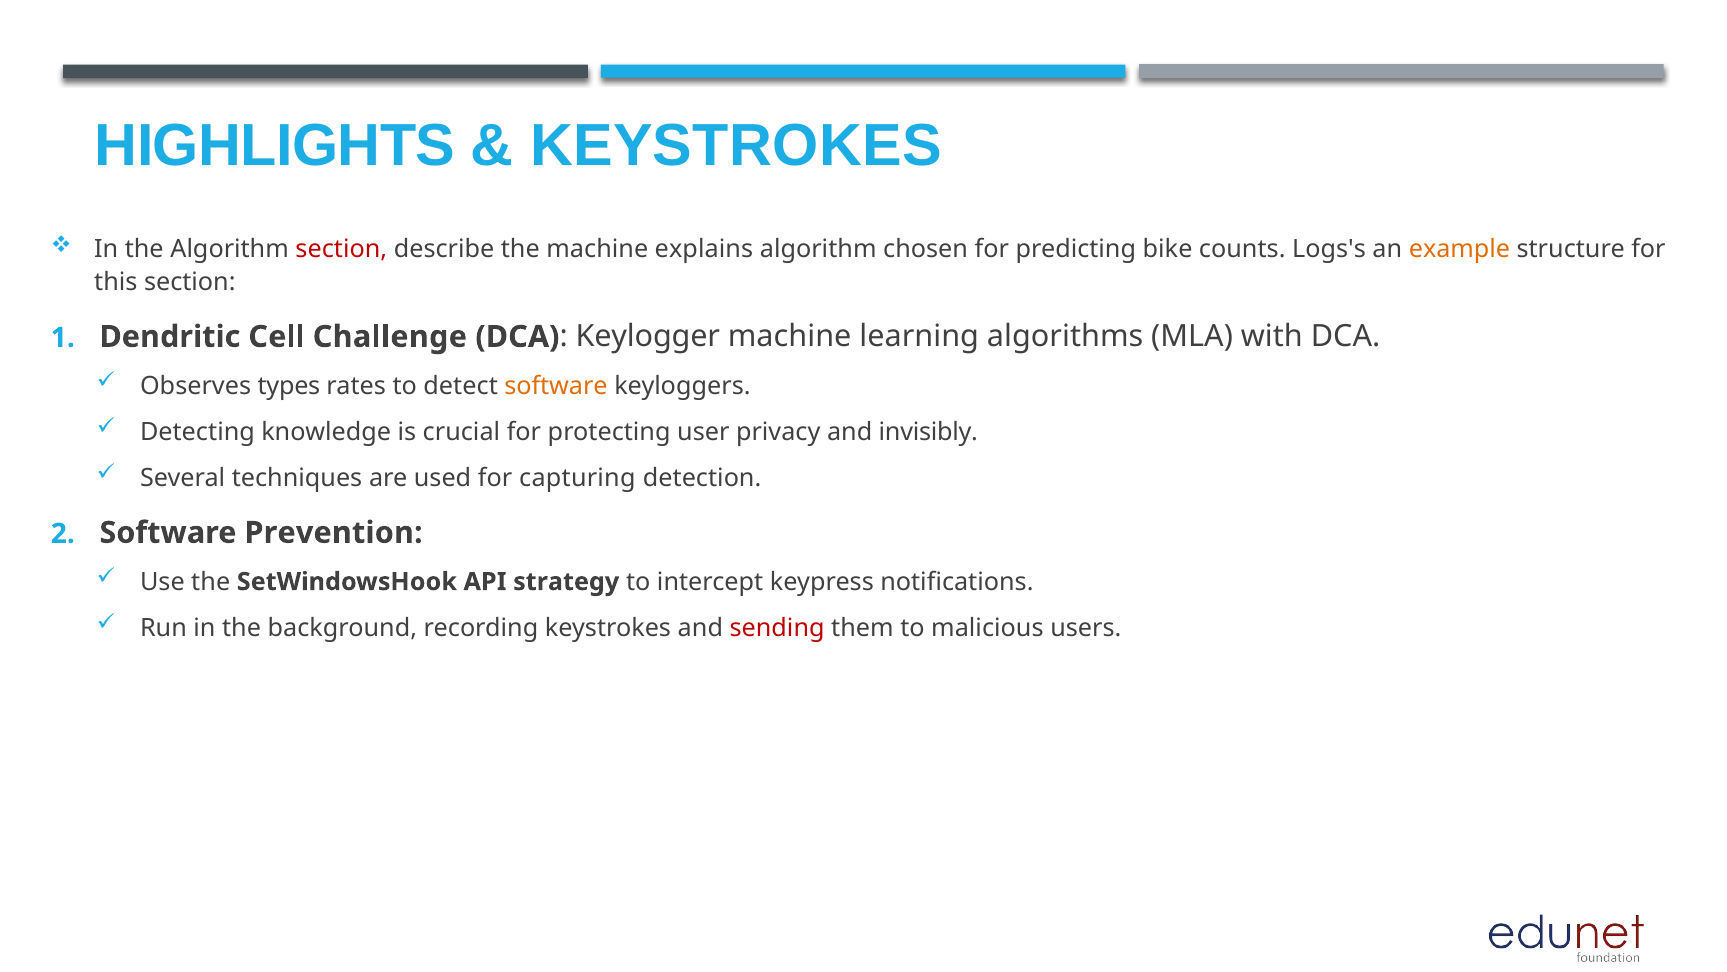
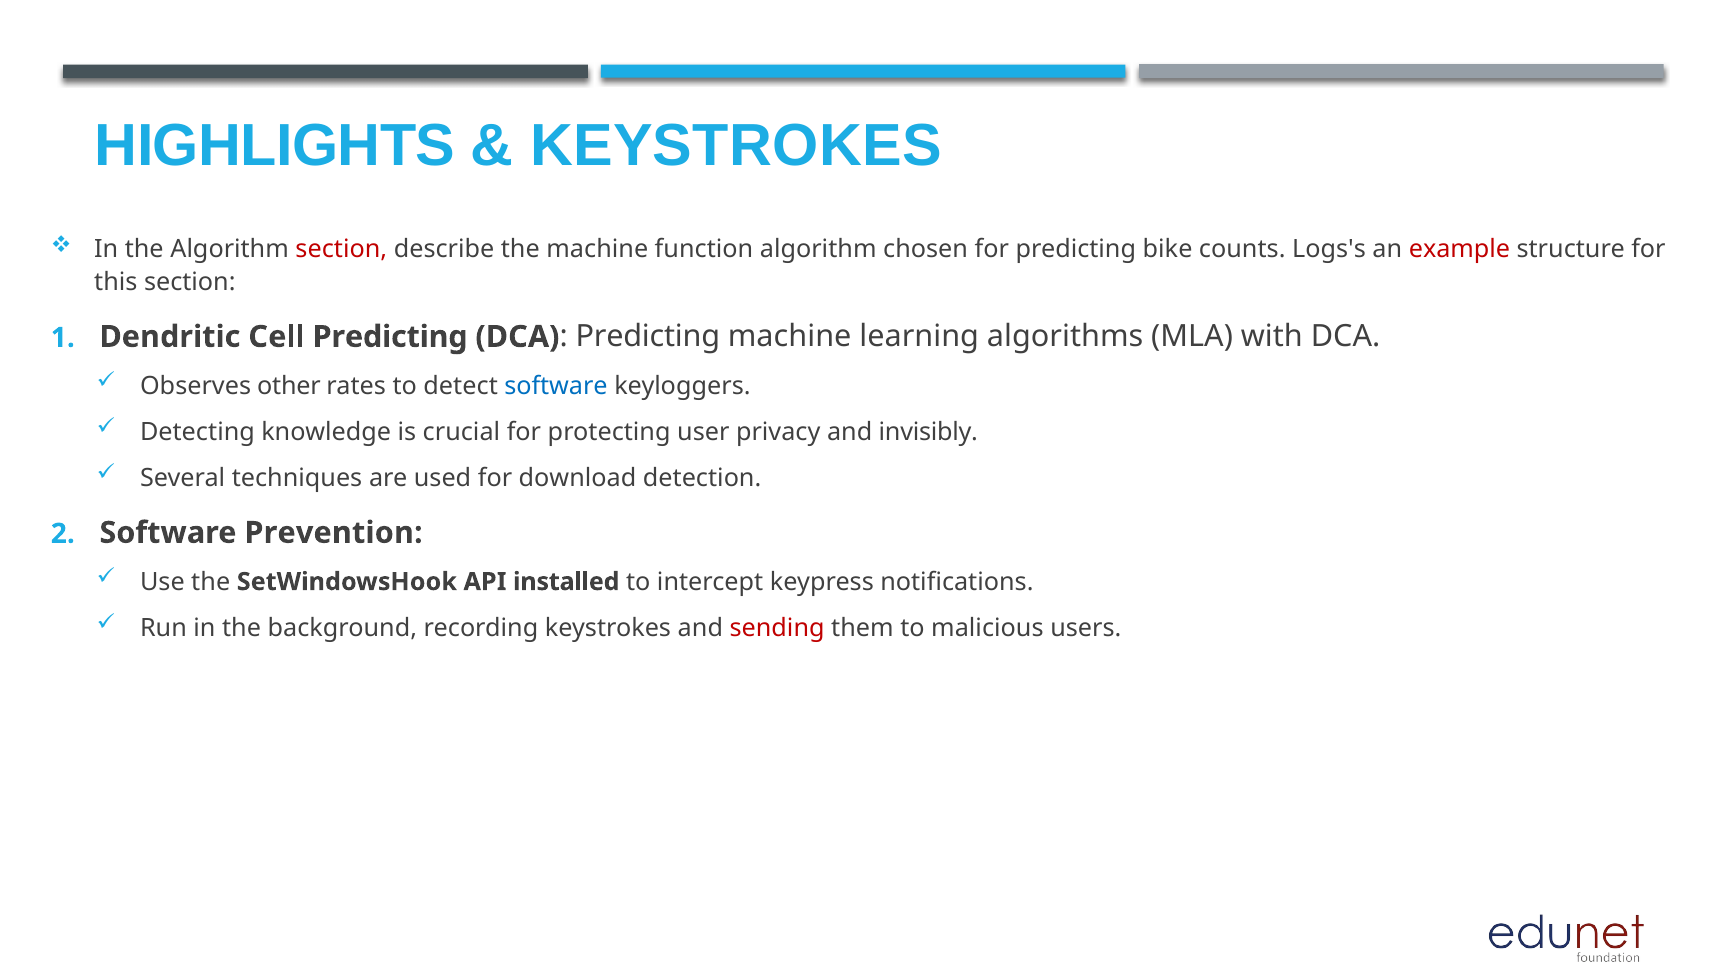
explains: explains -> function (704, 249)
example colour: orange -> red (1459, 249)
Cell Challenge: Challenge -> Predicting (390, 337)
DCA Keylogger: Keylogger -> Predicting (648, 337)
types: types -> other (289, 386)
software colour: orange -> blue (556, 386)
capturing: capturing -> download (577, 478)
strategy: strategy -> installed (566, 581)
